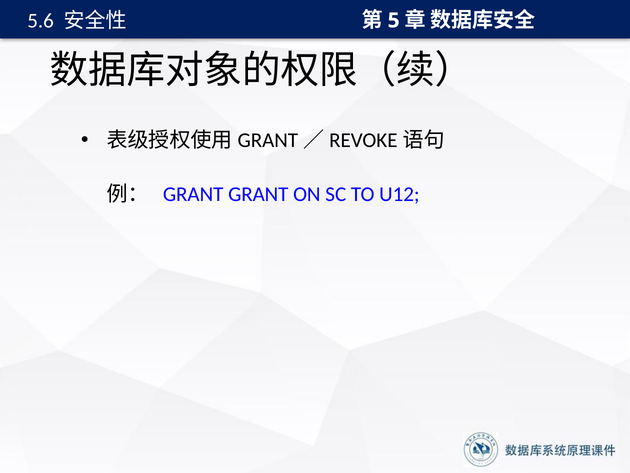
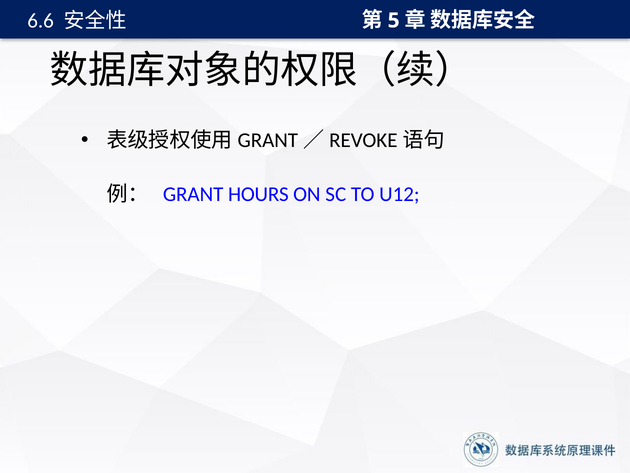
5.6: 5.6 -> 6.6 (41, 21)
GRANT GRANT: GRANT -> HOURS (258, 194)
